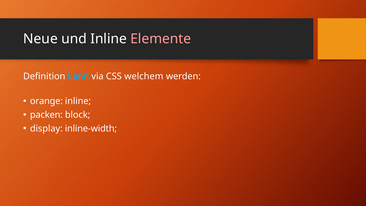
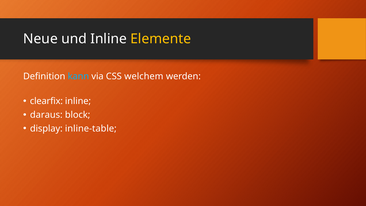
Elemente colour: pink -> yellow (161, 39)
orange: orange -> clearfix (46, 101)
packen: packen -> daraus (46, 115)
inline-width: inline-width -> inline-table (91, 128)
